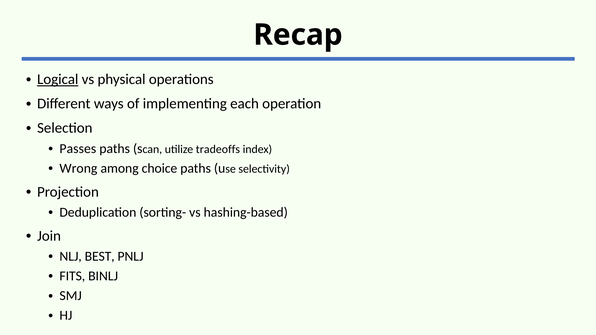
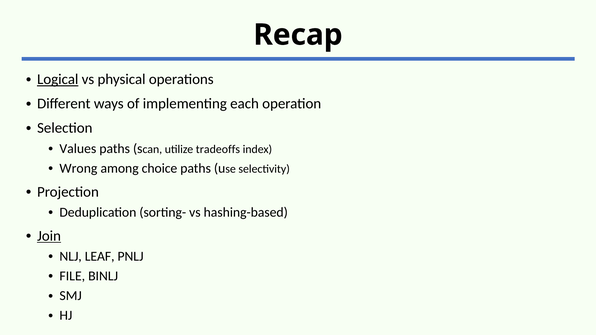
Passes: Passes -> Values (78, 149)
Join underline: none -> present (49, 236)
BEST: BEST -> LEAF (100, 257)
FITS: FITS -> FILE (72, 276)
